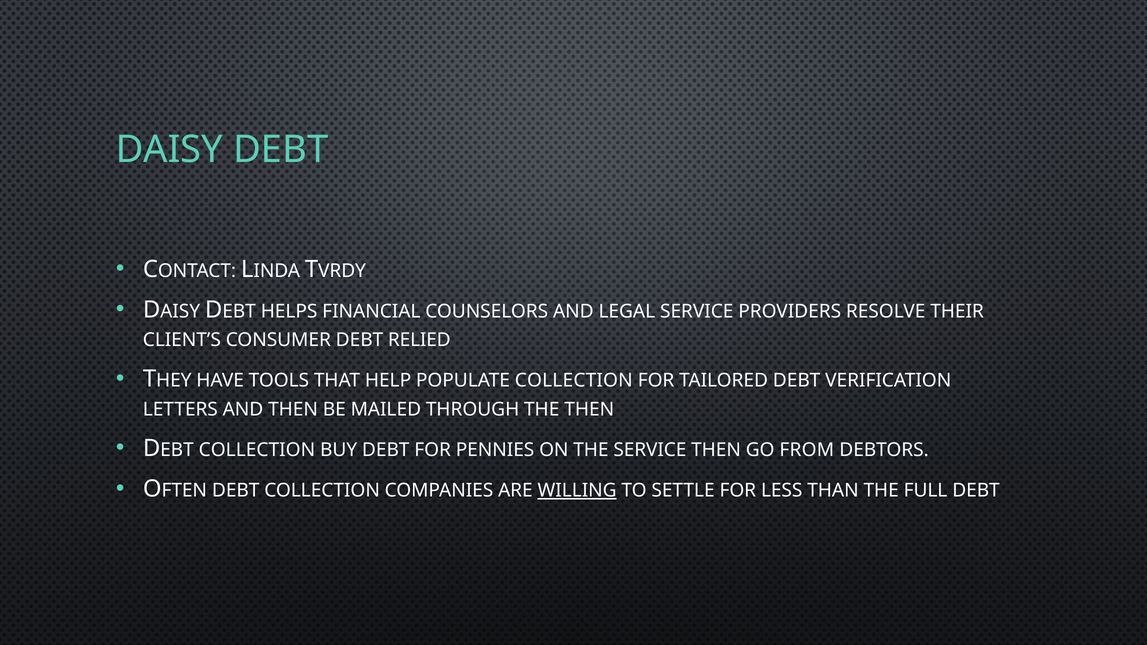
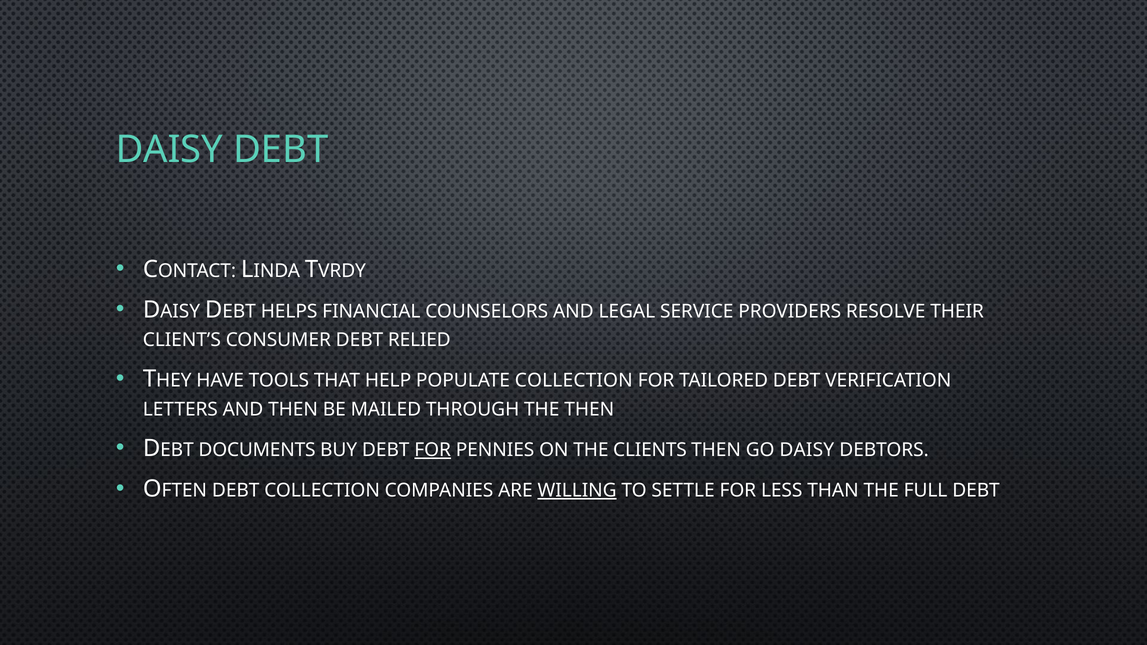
COLLECTION: COLLECTION -> DOCUMENTS (257, 450)
FOR underline: none -> present (433, 450)
THE SERVICE: SERVICE -> CLIENTS (650, 450)
GO FROM: FROM -> DAISY (807, 450)
